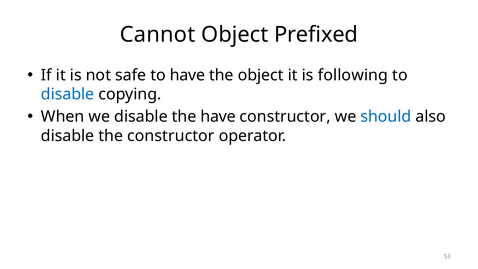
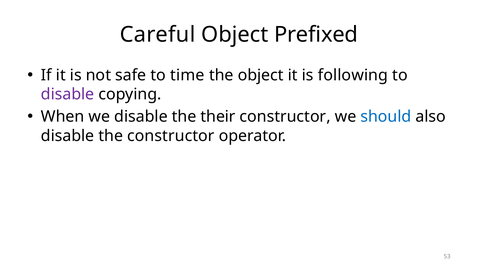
Cannot: Cannot -> Careful (158, 35)
to have: have -> time (187, 75)
disable colour: blue -> purple (68, 94)
the have: have -> their (218, 117)
